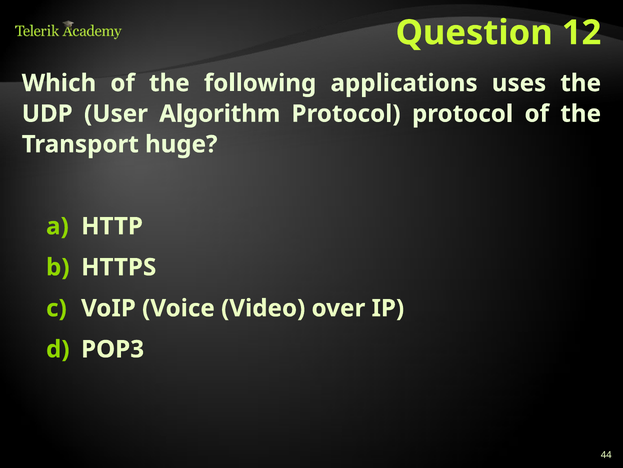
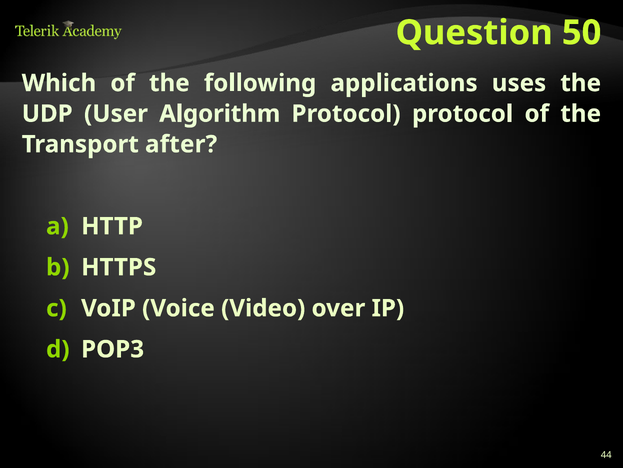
12: 12 -> 50 (582, 33)
huge: huge -> after (181, 144)
